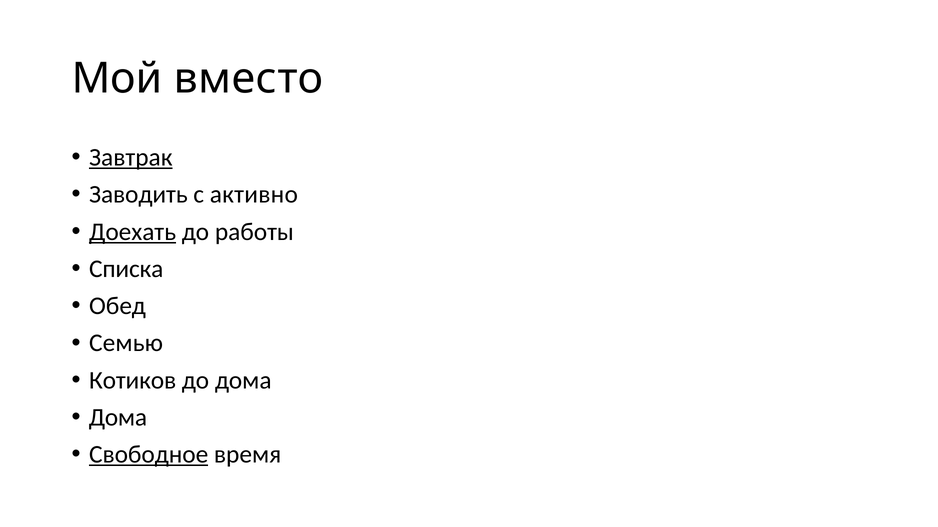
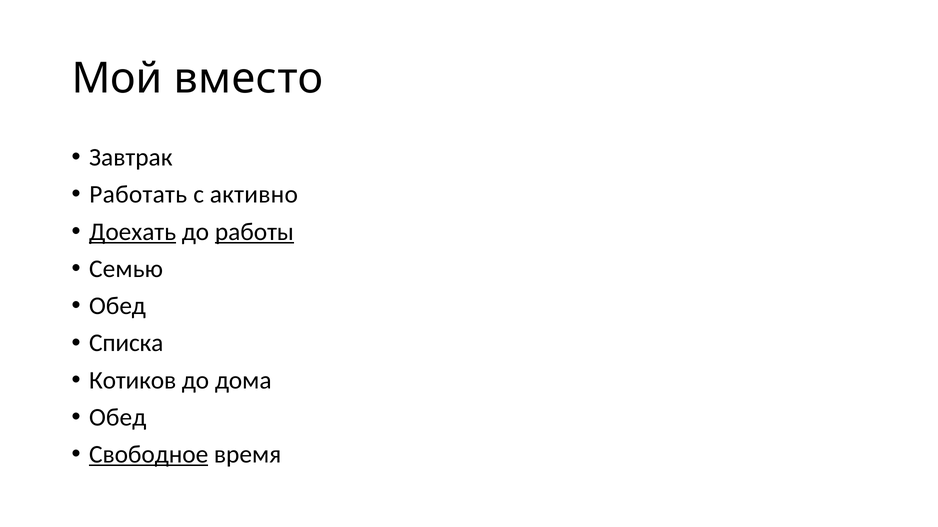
Завтрак underline: present -> none (131, 158)
Заводить: Заводить -> Работать (138, 195)
работы underline: none -> present (254, 232)
Списка: Списка -> Семью (126, 269)
Семью: Семью -> Списка (126, 344)
Дома: Дома -> Обед (118, 418)
